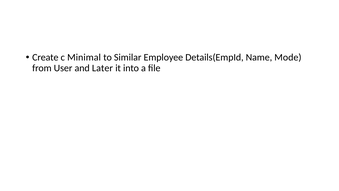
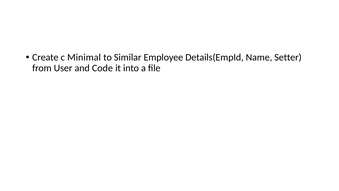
Mode: Mode -> Setter (288, 57)
Later: Later -> Code (102, 68)
